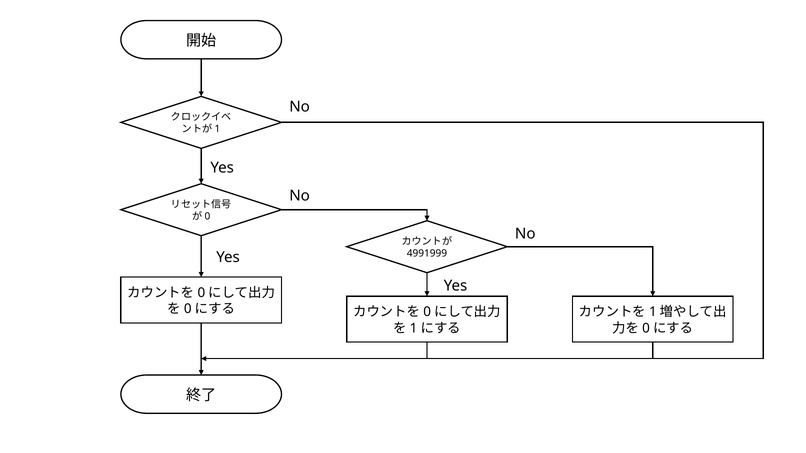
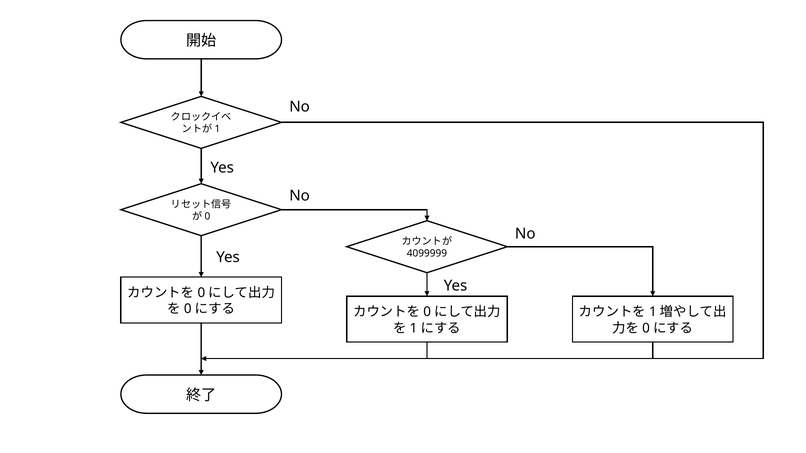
4991999: 4991999 -> 4099999 (427, 254)
